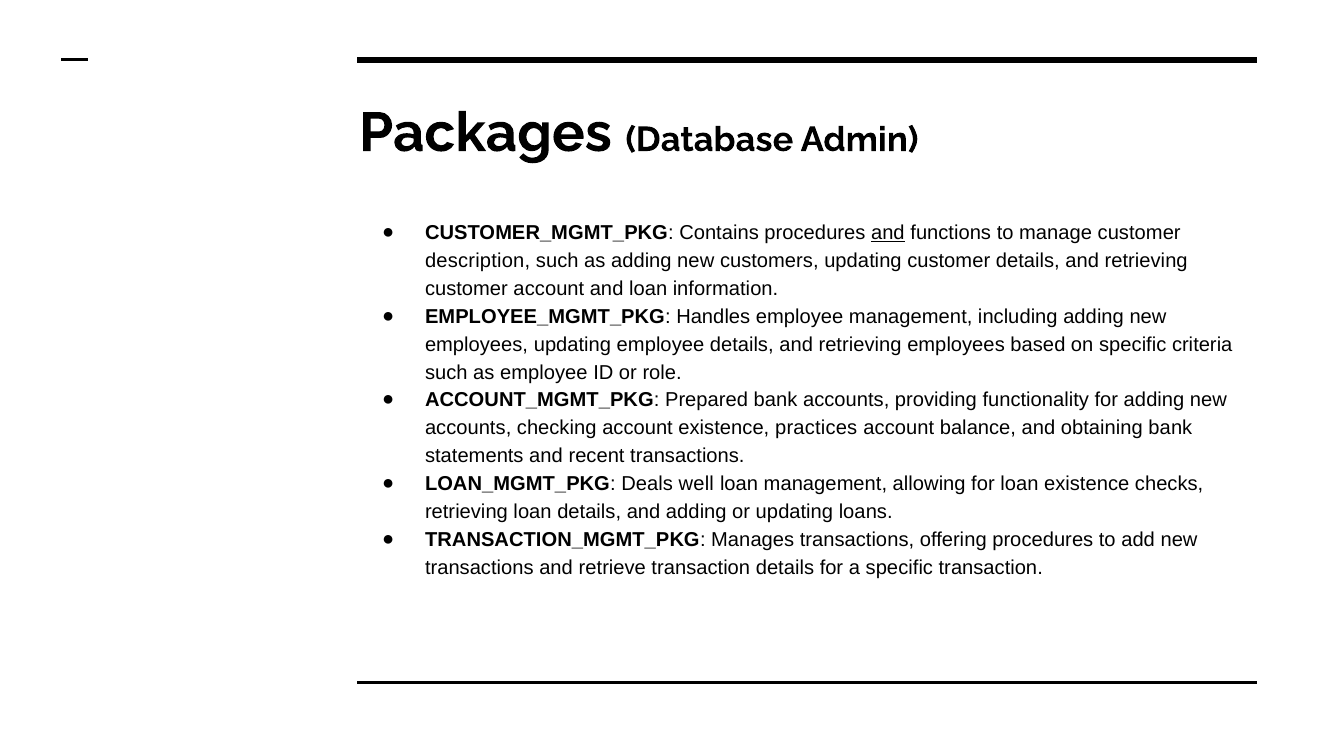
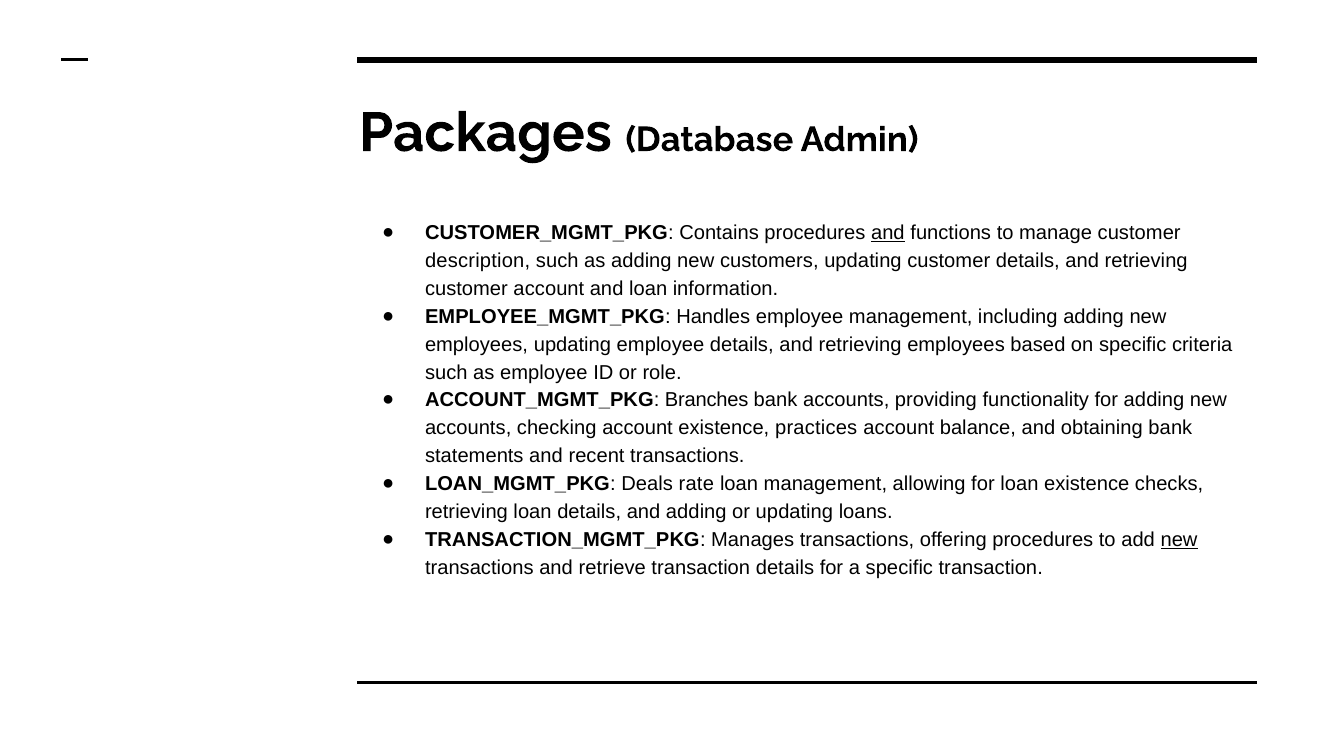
Prepared: Prepared -> Branches (707, 401)
well: well -> rate (696, 484)
new underline: none -> present (1179, 540)
